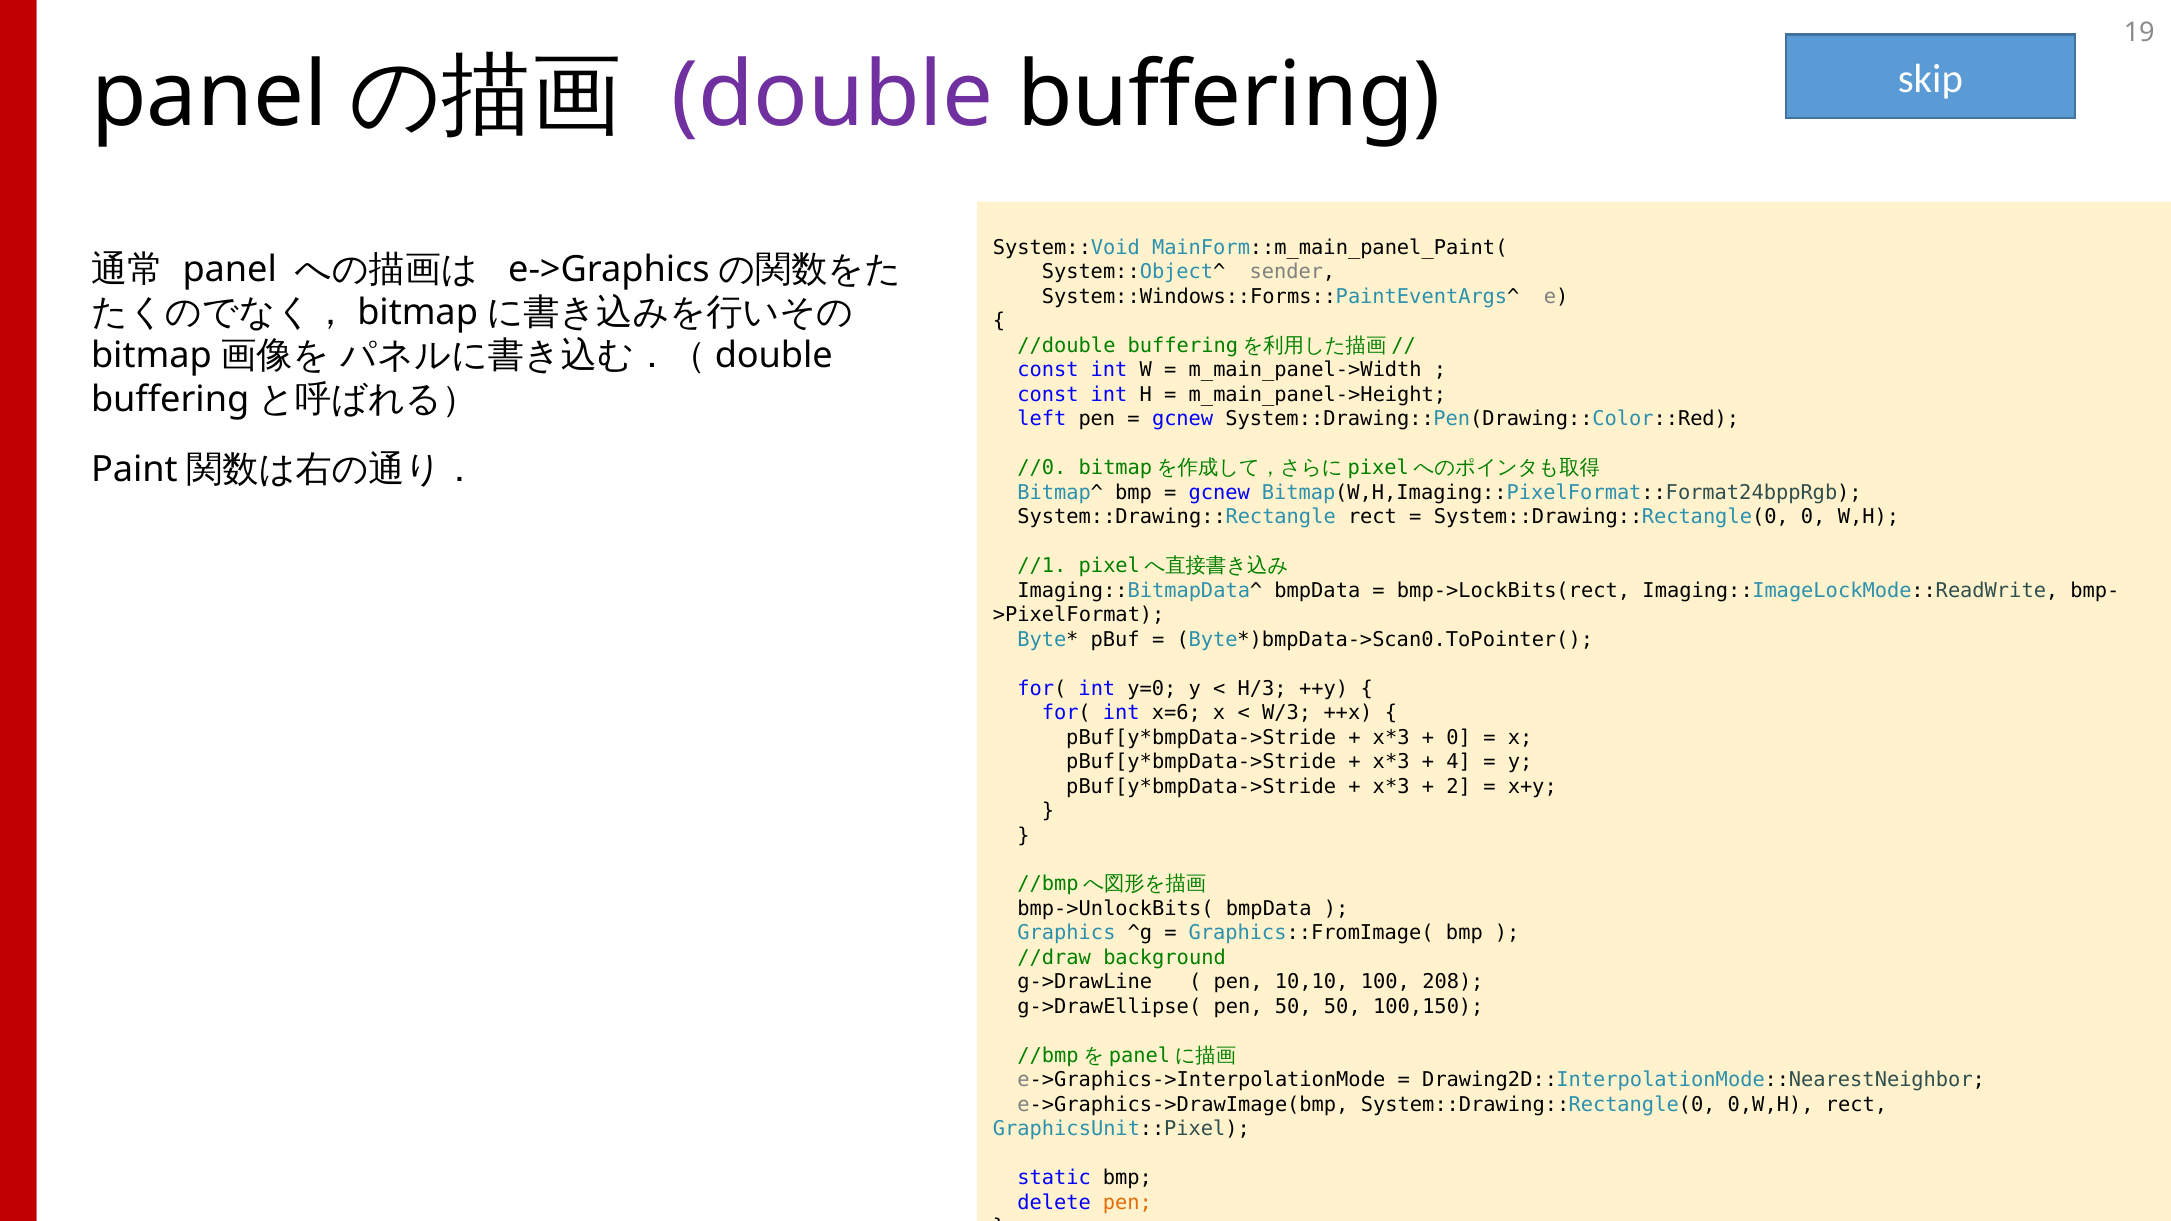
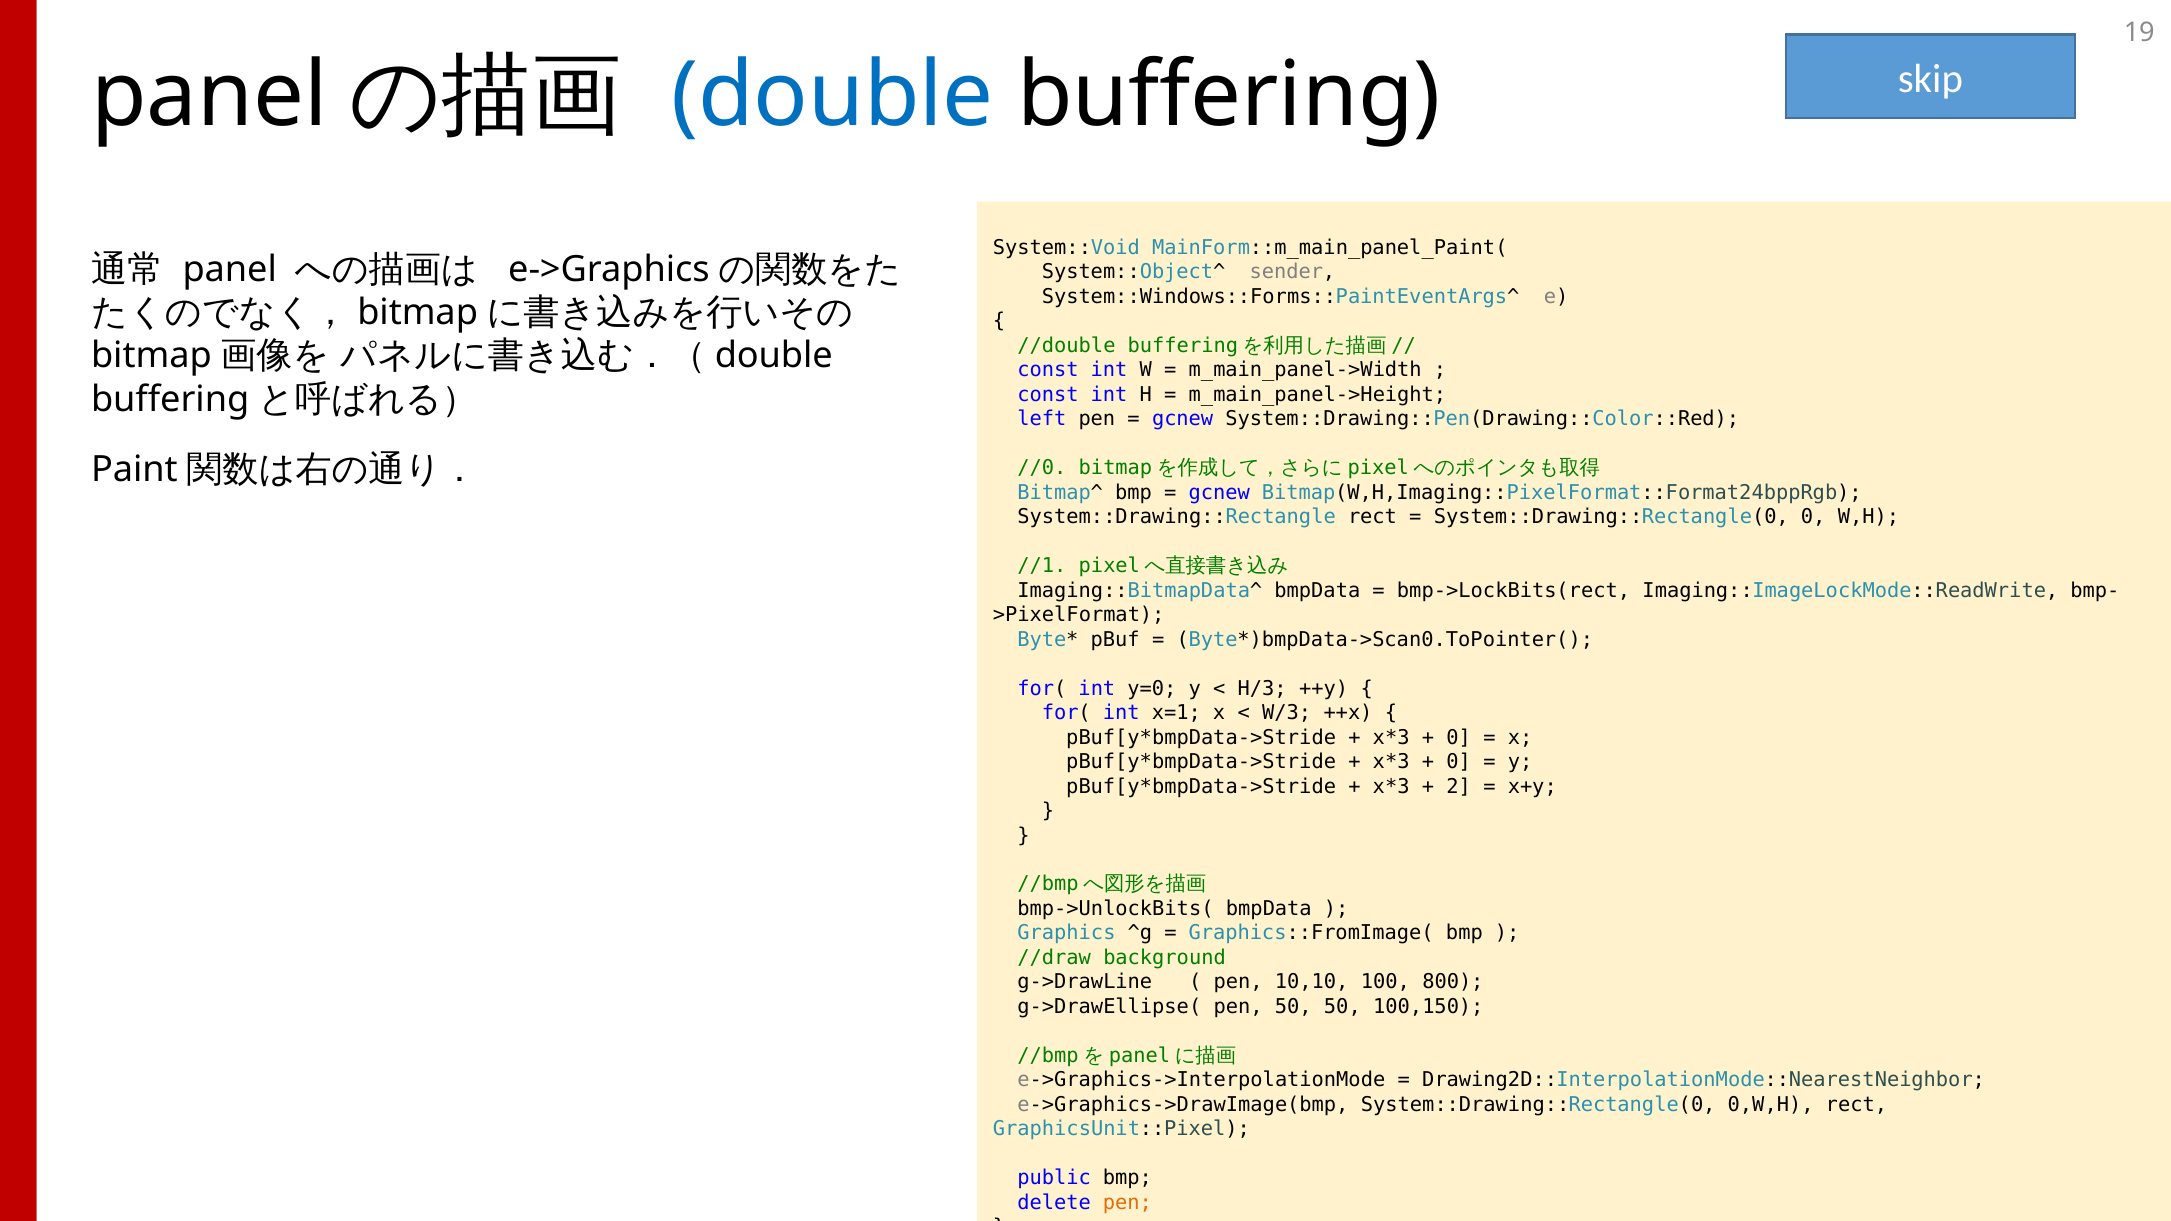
double colour: purple -> blue (832, 95)
x=6: x=6 -> x=1 (1176, 713)
4: 4 -> 0 (1459, 762)
208: 208 -> 800 (1453, 982)
static: static -> public (1054, 1178)
